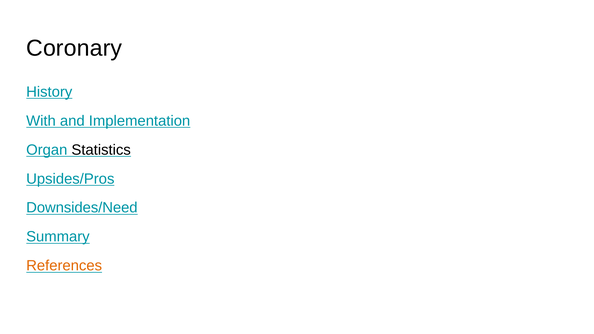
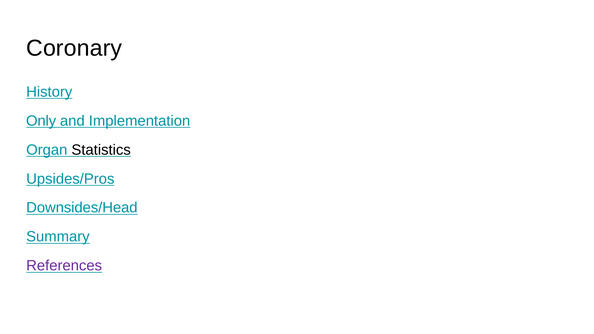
With: With -> Only (41, 121)
Downsides/Need: Downsides/Need -> Downsides/Head (82, 208)
References colour: orange -> purple (64, 266)
